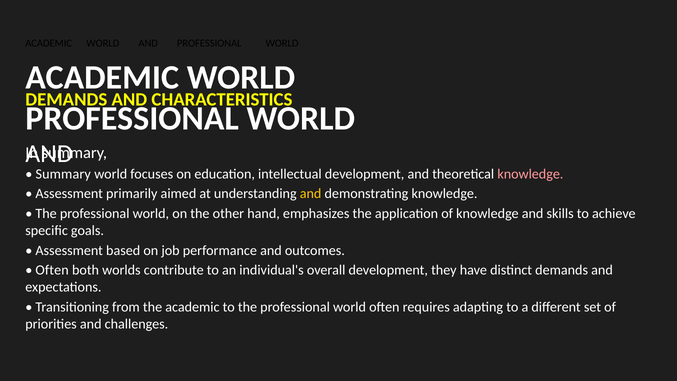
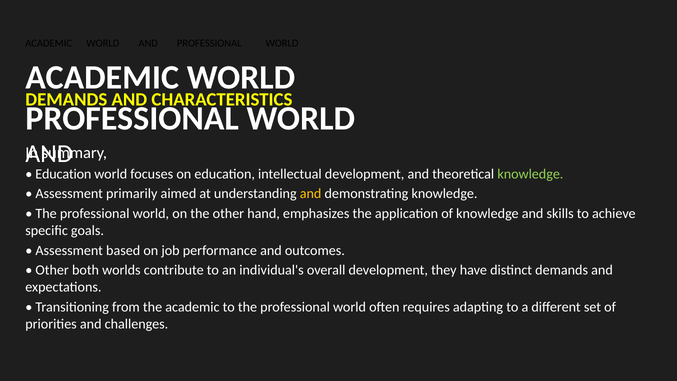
Summary: Summary -> Education (63, 174)
knowledge colour: pink -> light green (530, 174)
Often: Often -> Other (52, 270)
